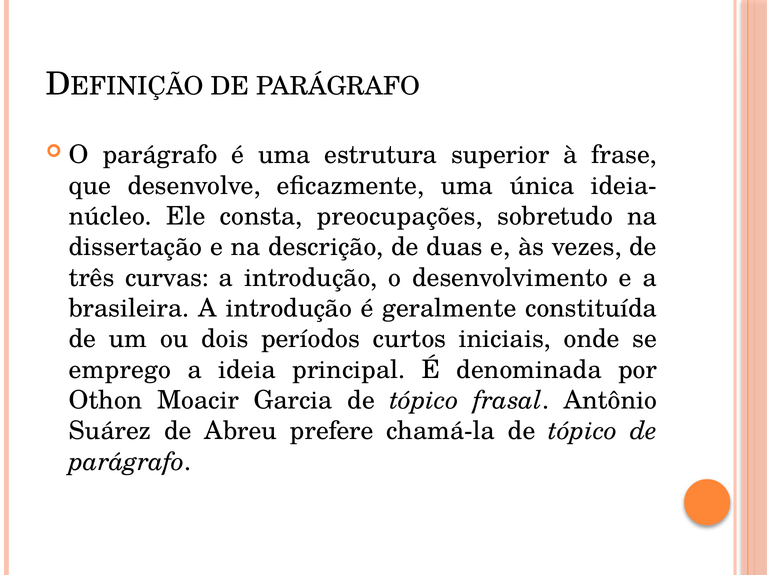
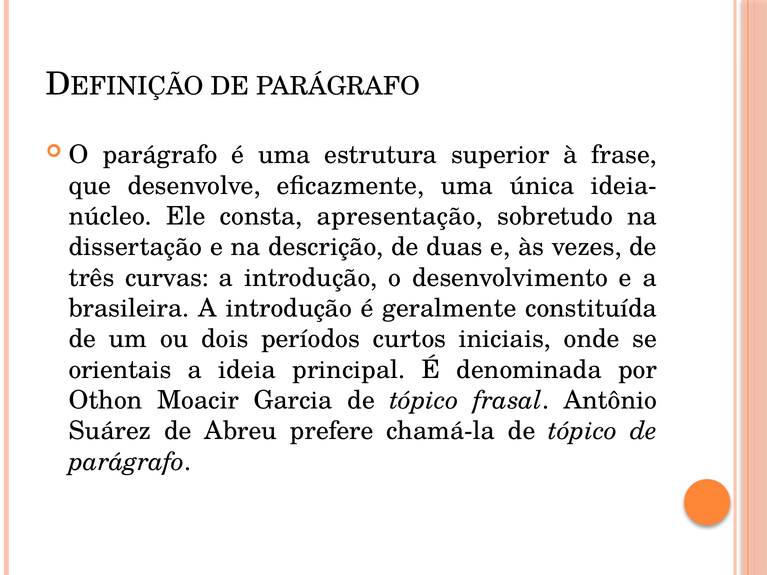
preocupações: preocupações -> apresentação (400, 216)
emprego: emprego -> orientais (120, 370)
